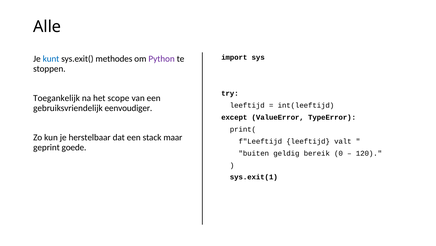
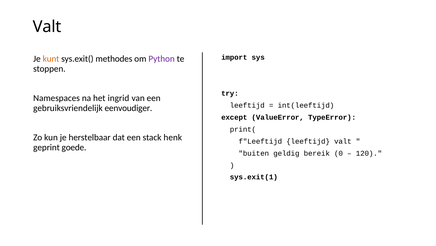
Alle: Alle -> Valt (47, 27)
kunt colour: blue -> orange (51, 59)
Toegankelijk: Toegankelijk -> Namespaces (57, 98)
scope: scope -> ingrid (118, 98)
maar: maar -> henk (173, 137)
